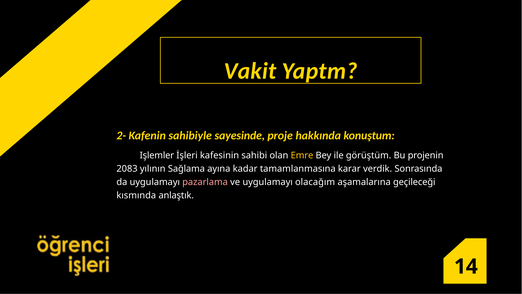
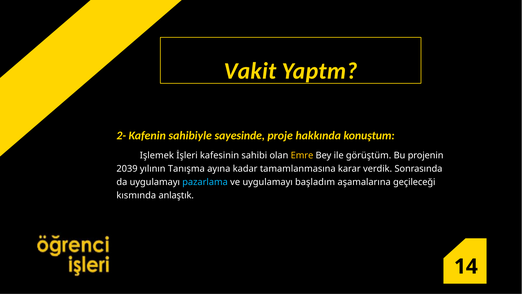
Işlemler: Işlemler -> Işlemek (157, 155)
2083: 2083 -> 2039 (127, 168)
Sağlama: Sağlama -> Tanışma (186, 168)
pazarlama colour: pink -> light blue (205, 182)
olacağım: olacağım -> başladım (315, 182)
